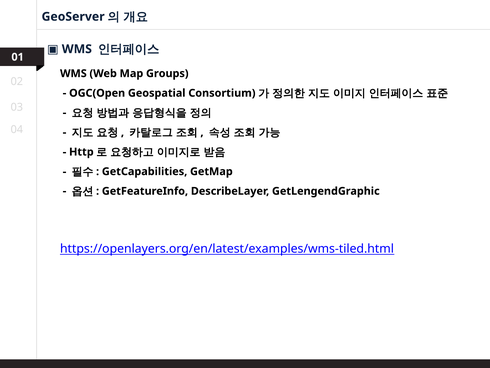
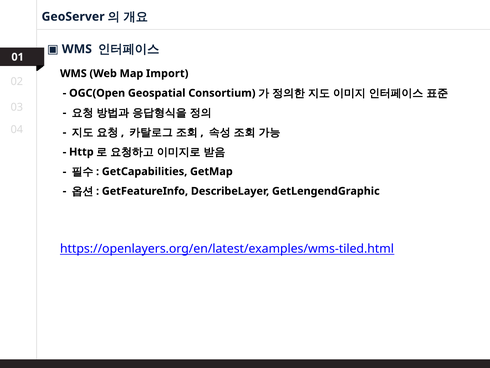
Groups: Groups -> Import (167, 73)
